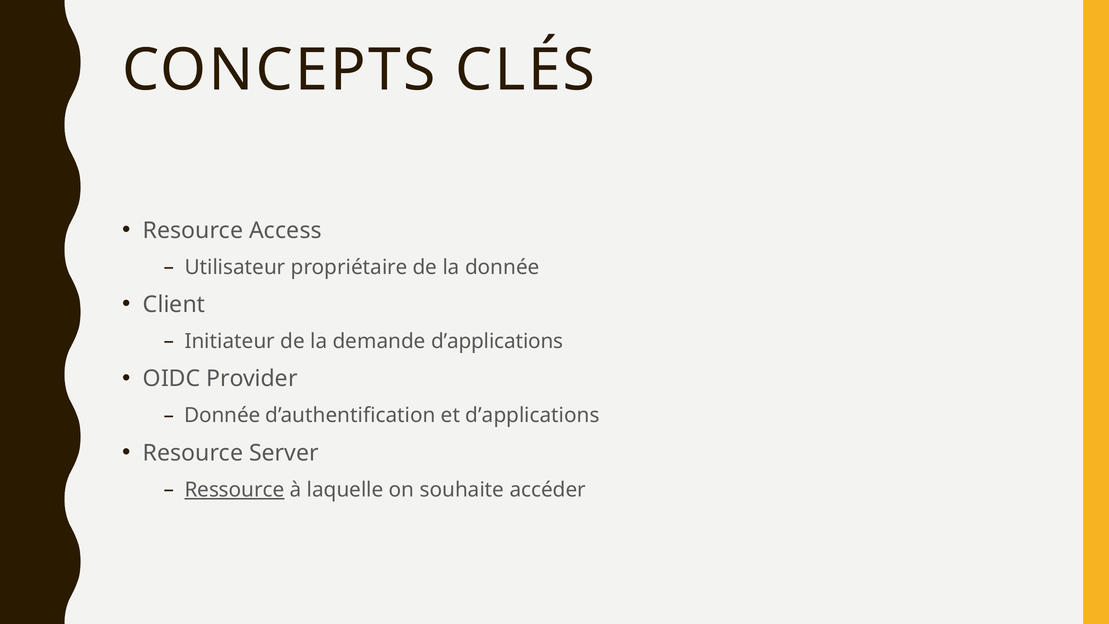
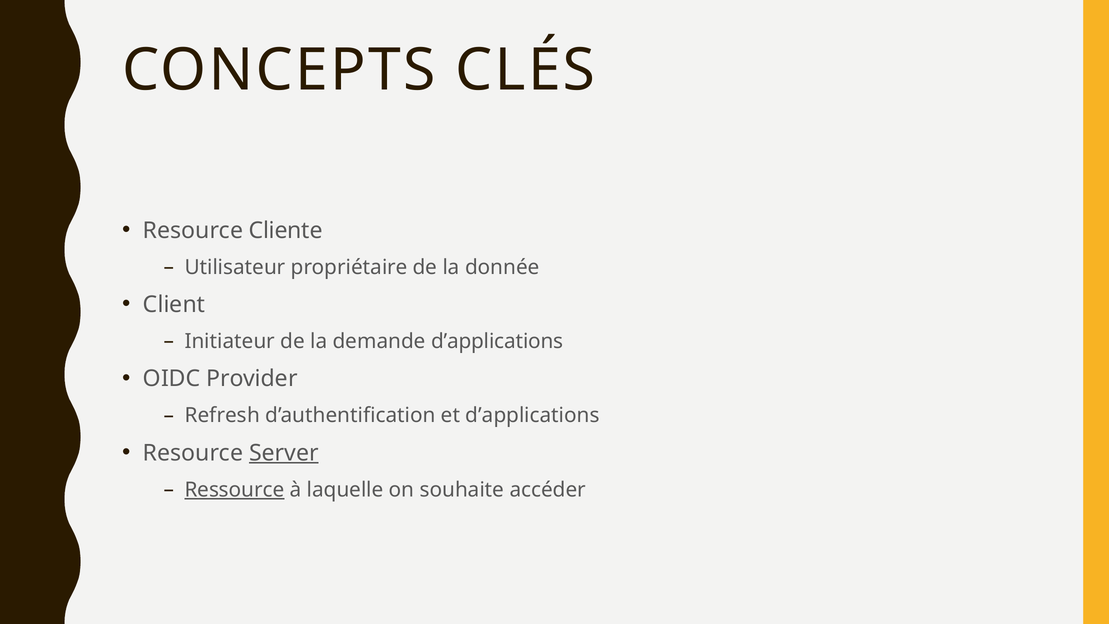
Access: Access -> Cliente (286, 230)
Donnée: Donnée -> Refresh (222, 415)
Server underline: none -> present (284, 453)
